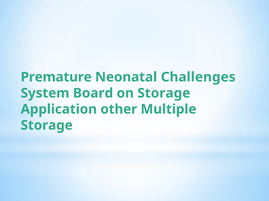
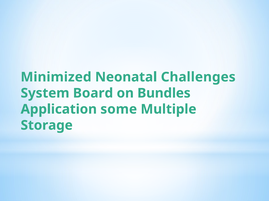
Premature: Premature -> Minimized (56, 77)
on Storage: Storage -> Bundles (164, 93)
other: other -> some (119, 110)
